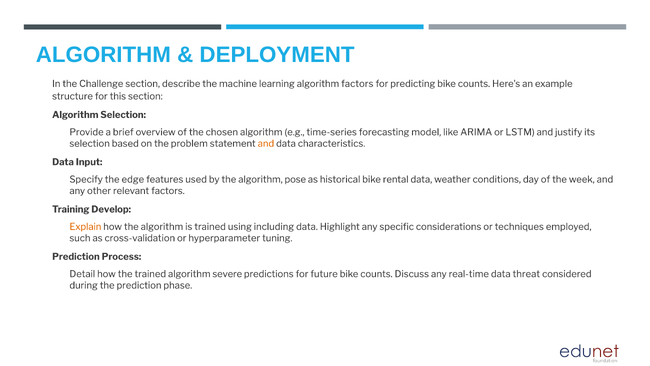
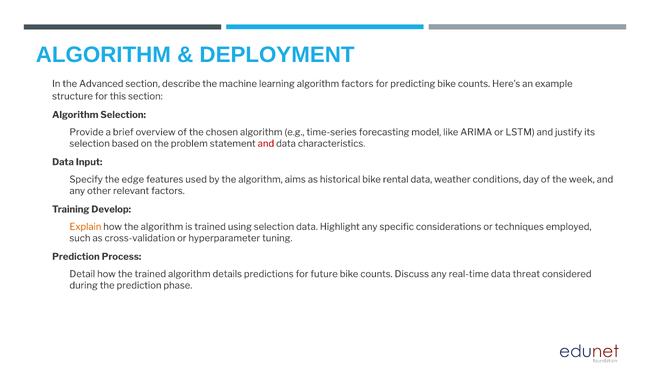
Challenge: Challenge -> Advanced (101, 84)
and colour: orange -> red (266, 143)
pose: pose -> aims (295, 179)
using including: including -> selection (274, 227)
severe: severe -> details (227, 274)
